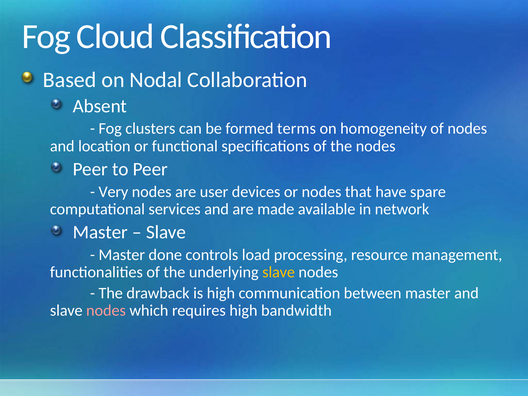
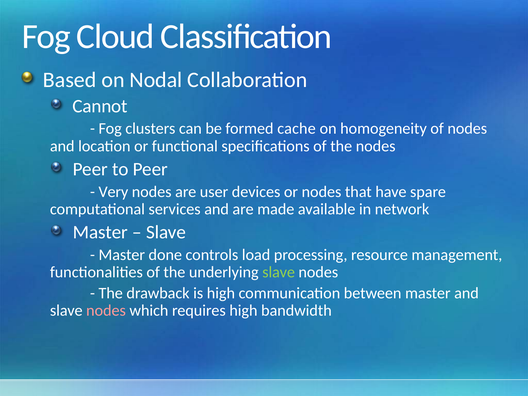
Absent: Absent -> Cannot (100, 106)
terms: terms -> cache (296, 129)
slave colour: yellow -> light green (279, 272)
